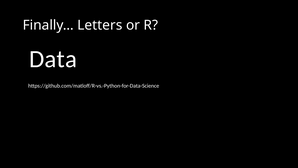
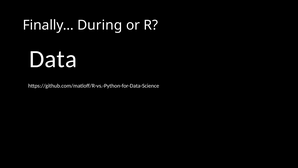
Letters: Letters -> During (100, 25)
